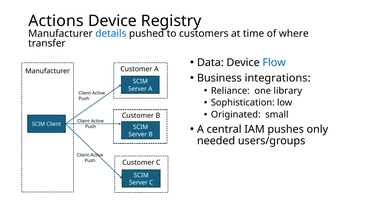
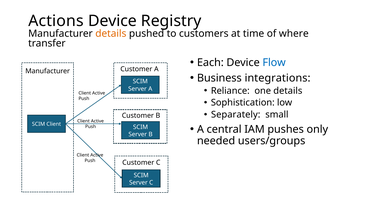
details colour: blue -> orange (111, 34)
Data: Data -> Each (210, 63)
one library: library -> details (288, 91)
Originated: Originated -> Separately (236, 115)
